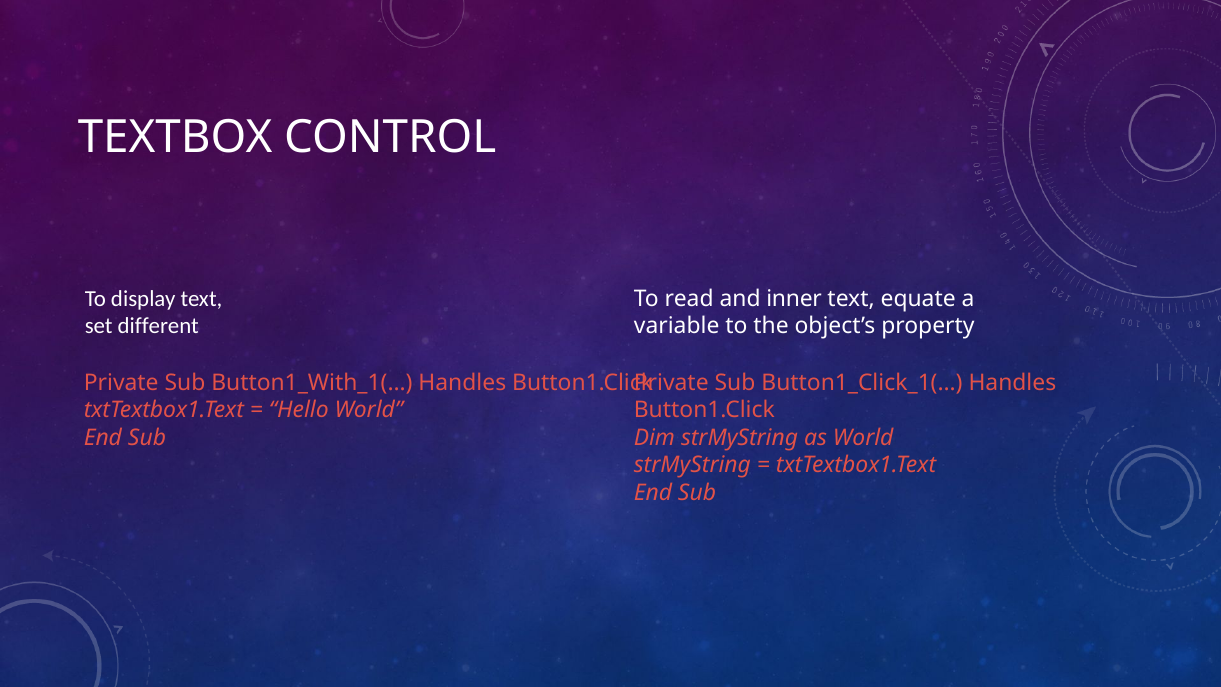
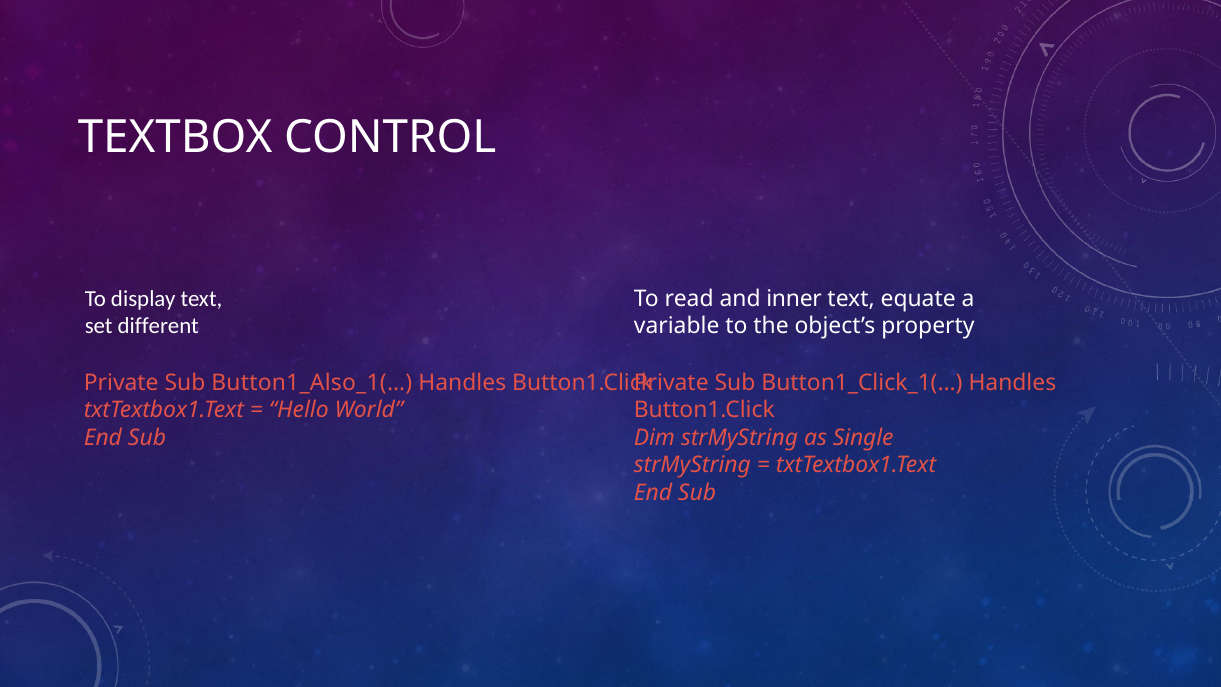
Button1_With_1(…: Button1_With_1(… -> Button1_Also_1(… (312, 382)
as World: World -> Single (863, 437)
